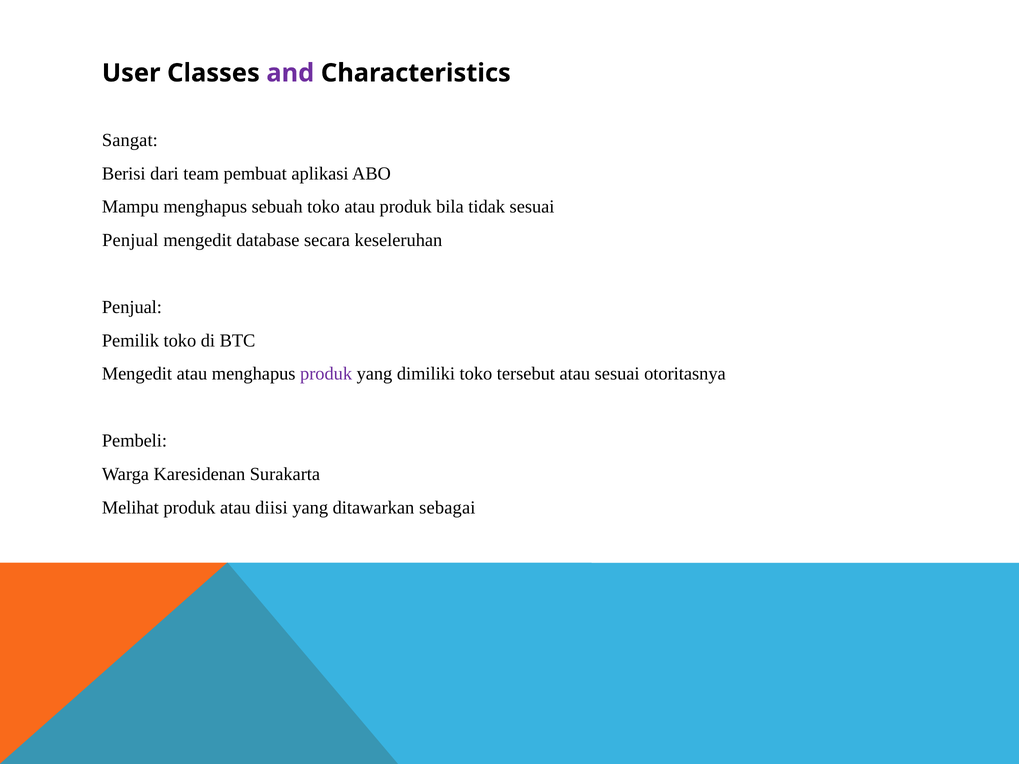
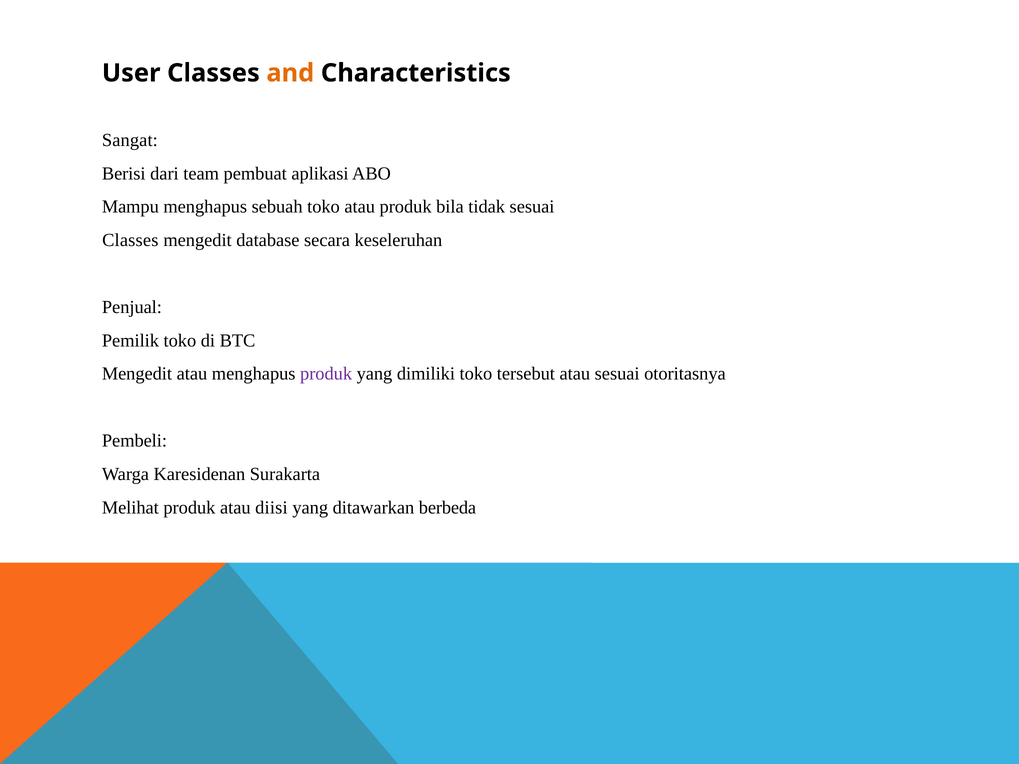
and colour: purple -> orange (290, 73)
Penjual: Penjual -> Classes (130, 240)
sebagai: sebagai -> berbeda (447, 508)
